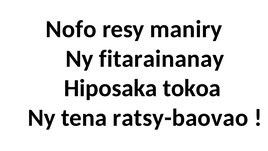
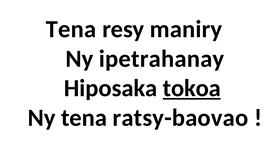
Nofo: Nofo -> Tena (71, 29)
fitarainanay: fitarainanay -> ipetrahanay (162, 59)
tokoa underline: none -> present (192, 88)
